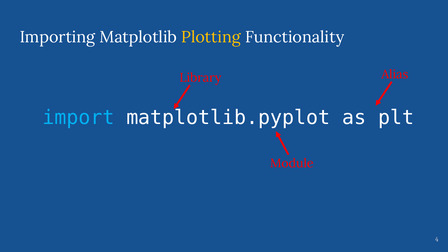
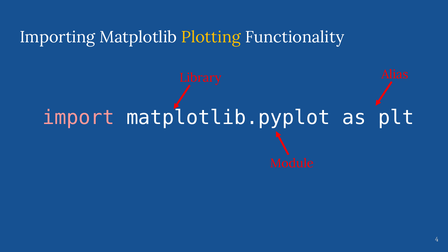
import colour: light blue -> pink (78, 118)
